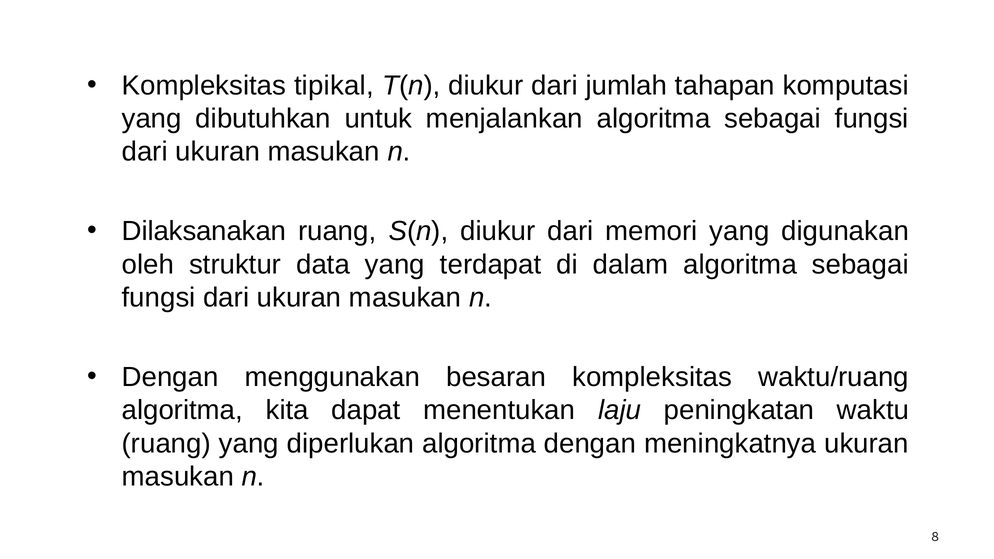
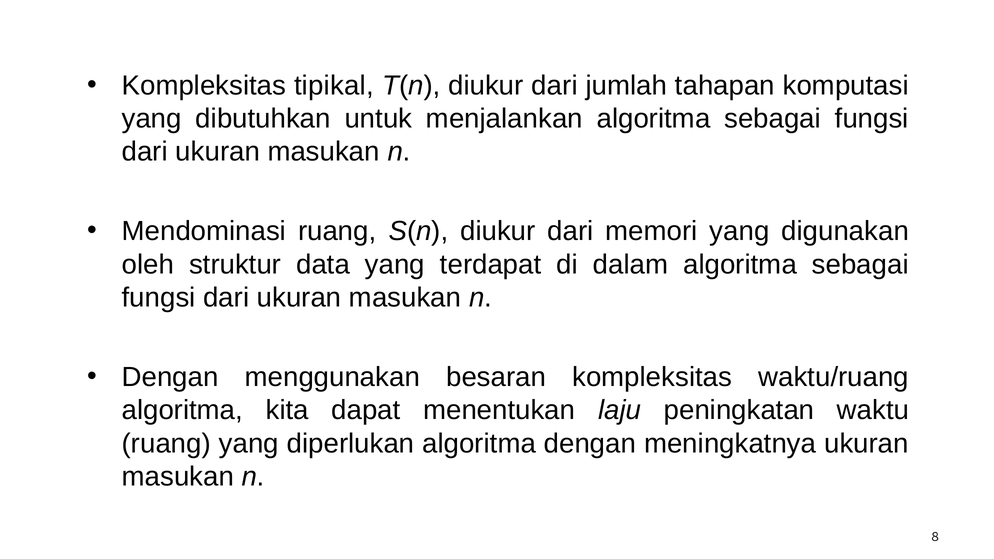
Dilaksanakan: Dilaksanakan -> Mendominasi (204, 231)
